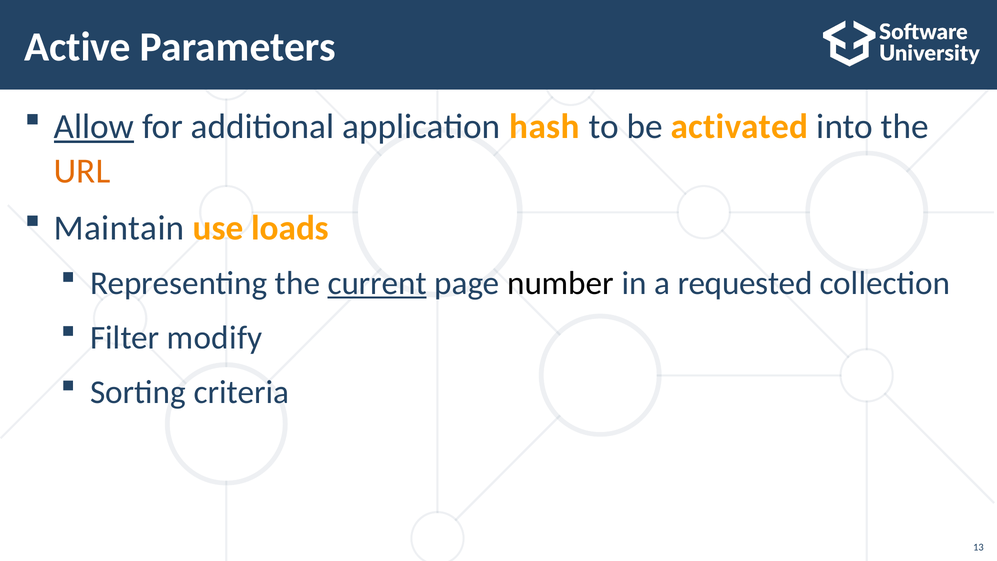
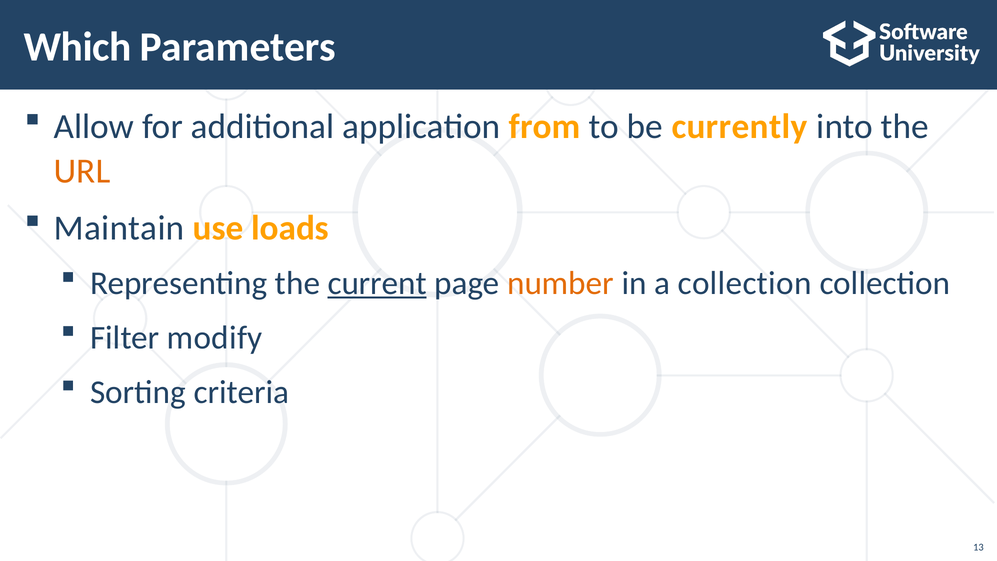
Active: Active -> Which (78, 47)
Allow underline: present -> none (94, 127)
hash: hash -> from (545, 127)
activated: activated -> currently (739, 127)
number colour: black -> orange (561, 283)
a requested: requested -> collection (745, 283)
